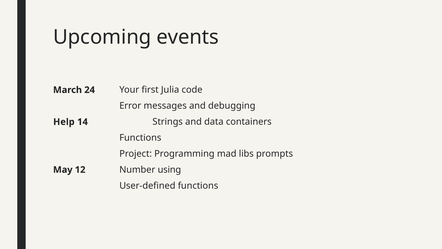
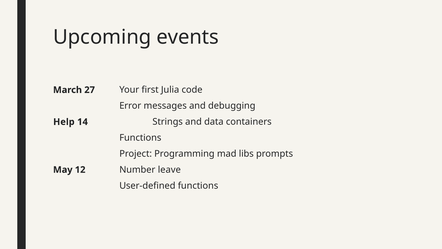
24: 24 -> 27 (90, 90)
using: using -> leave (169, 169)
